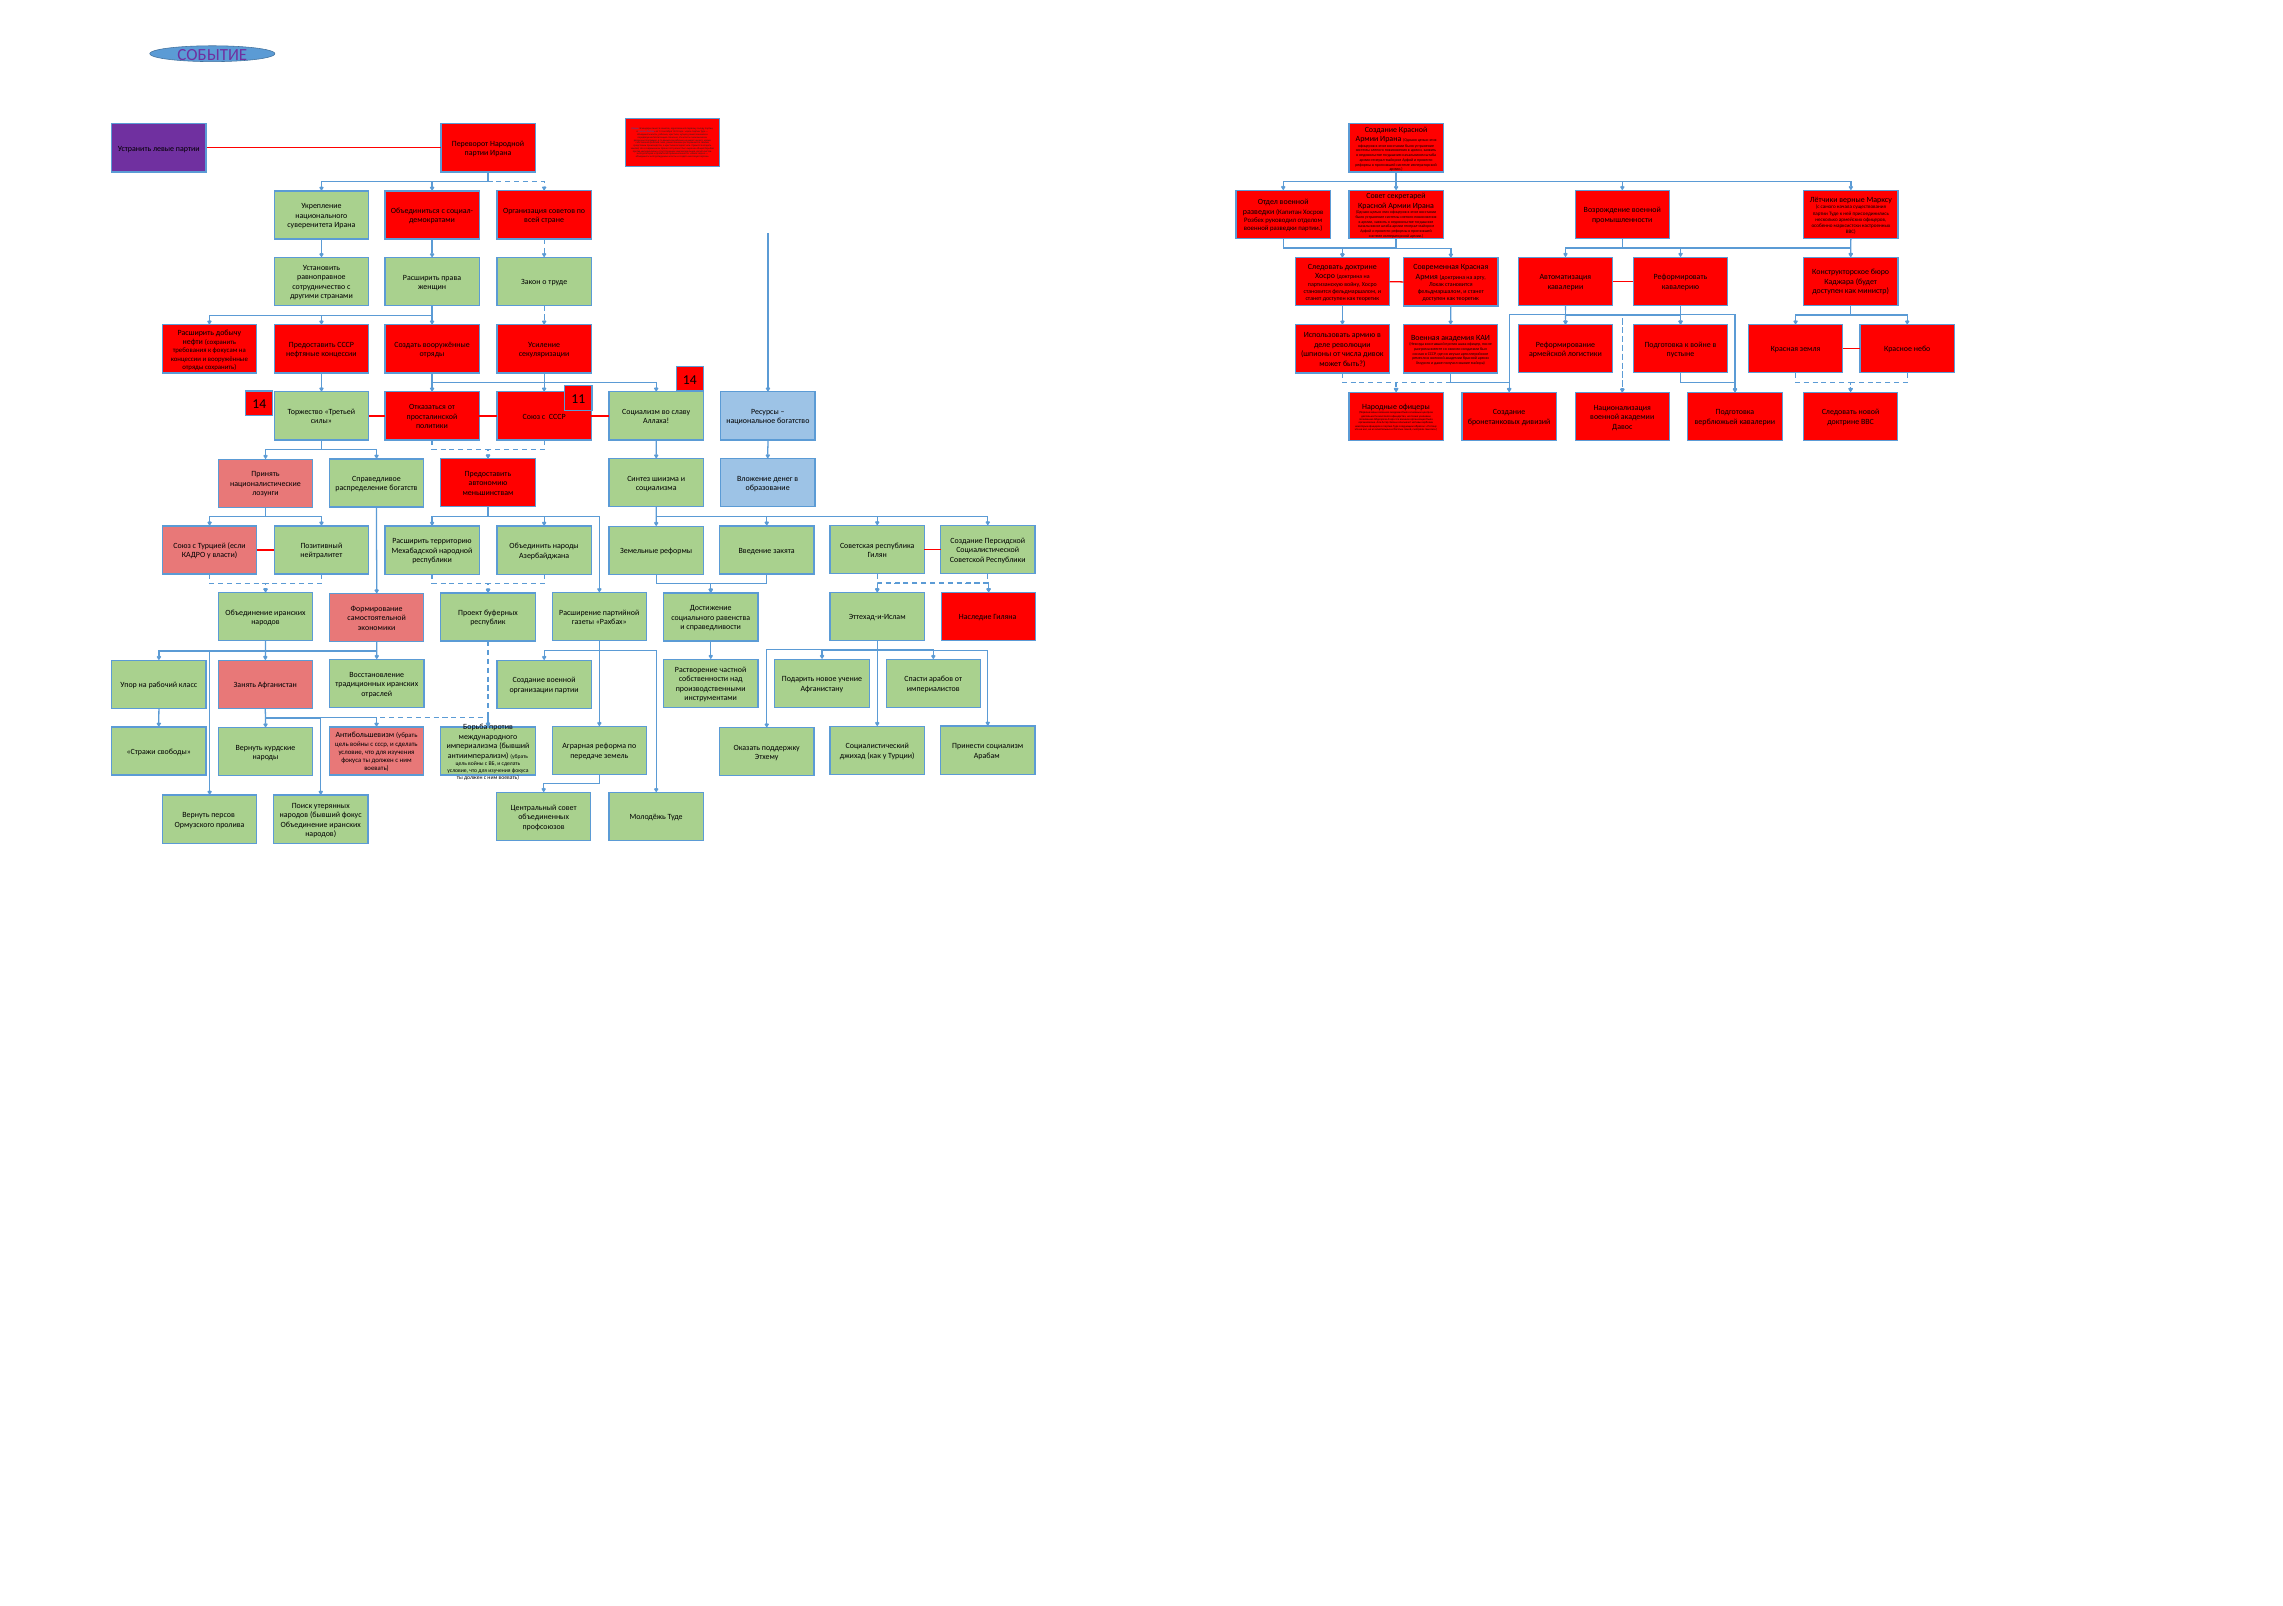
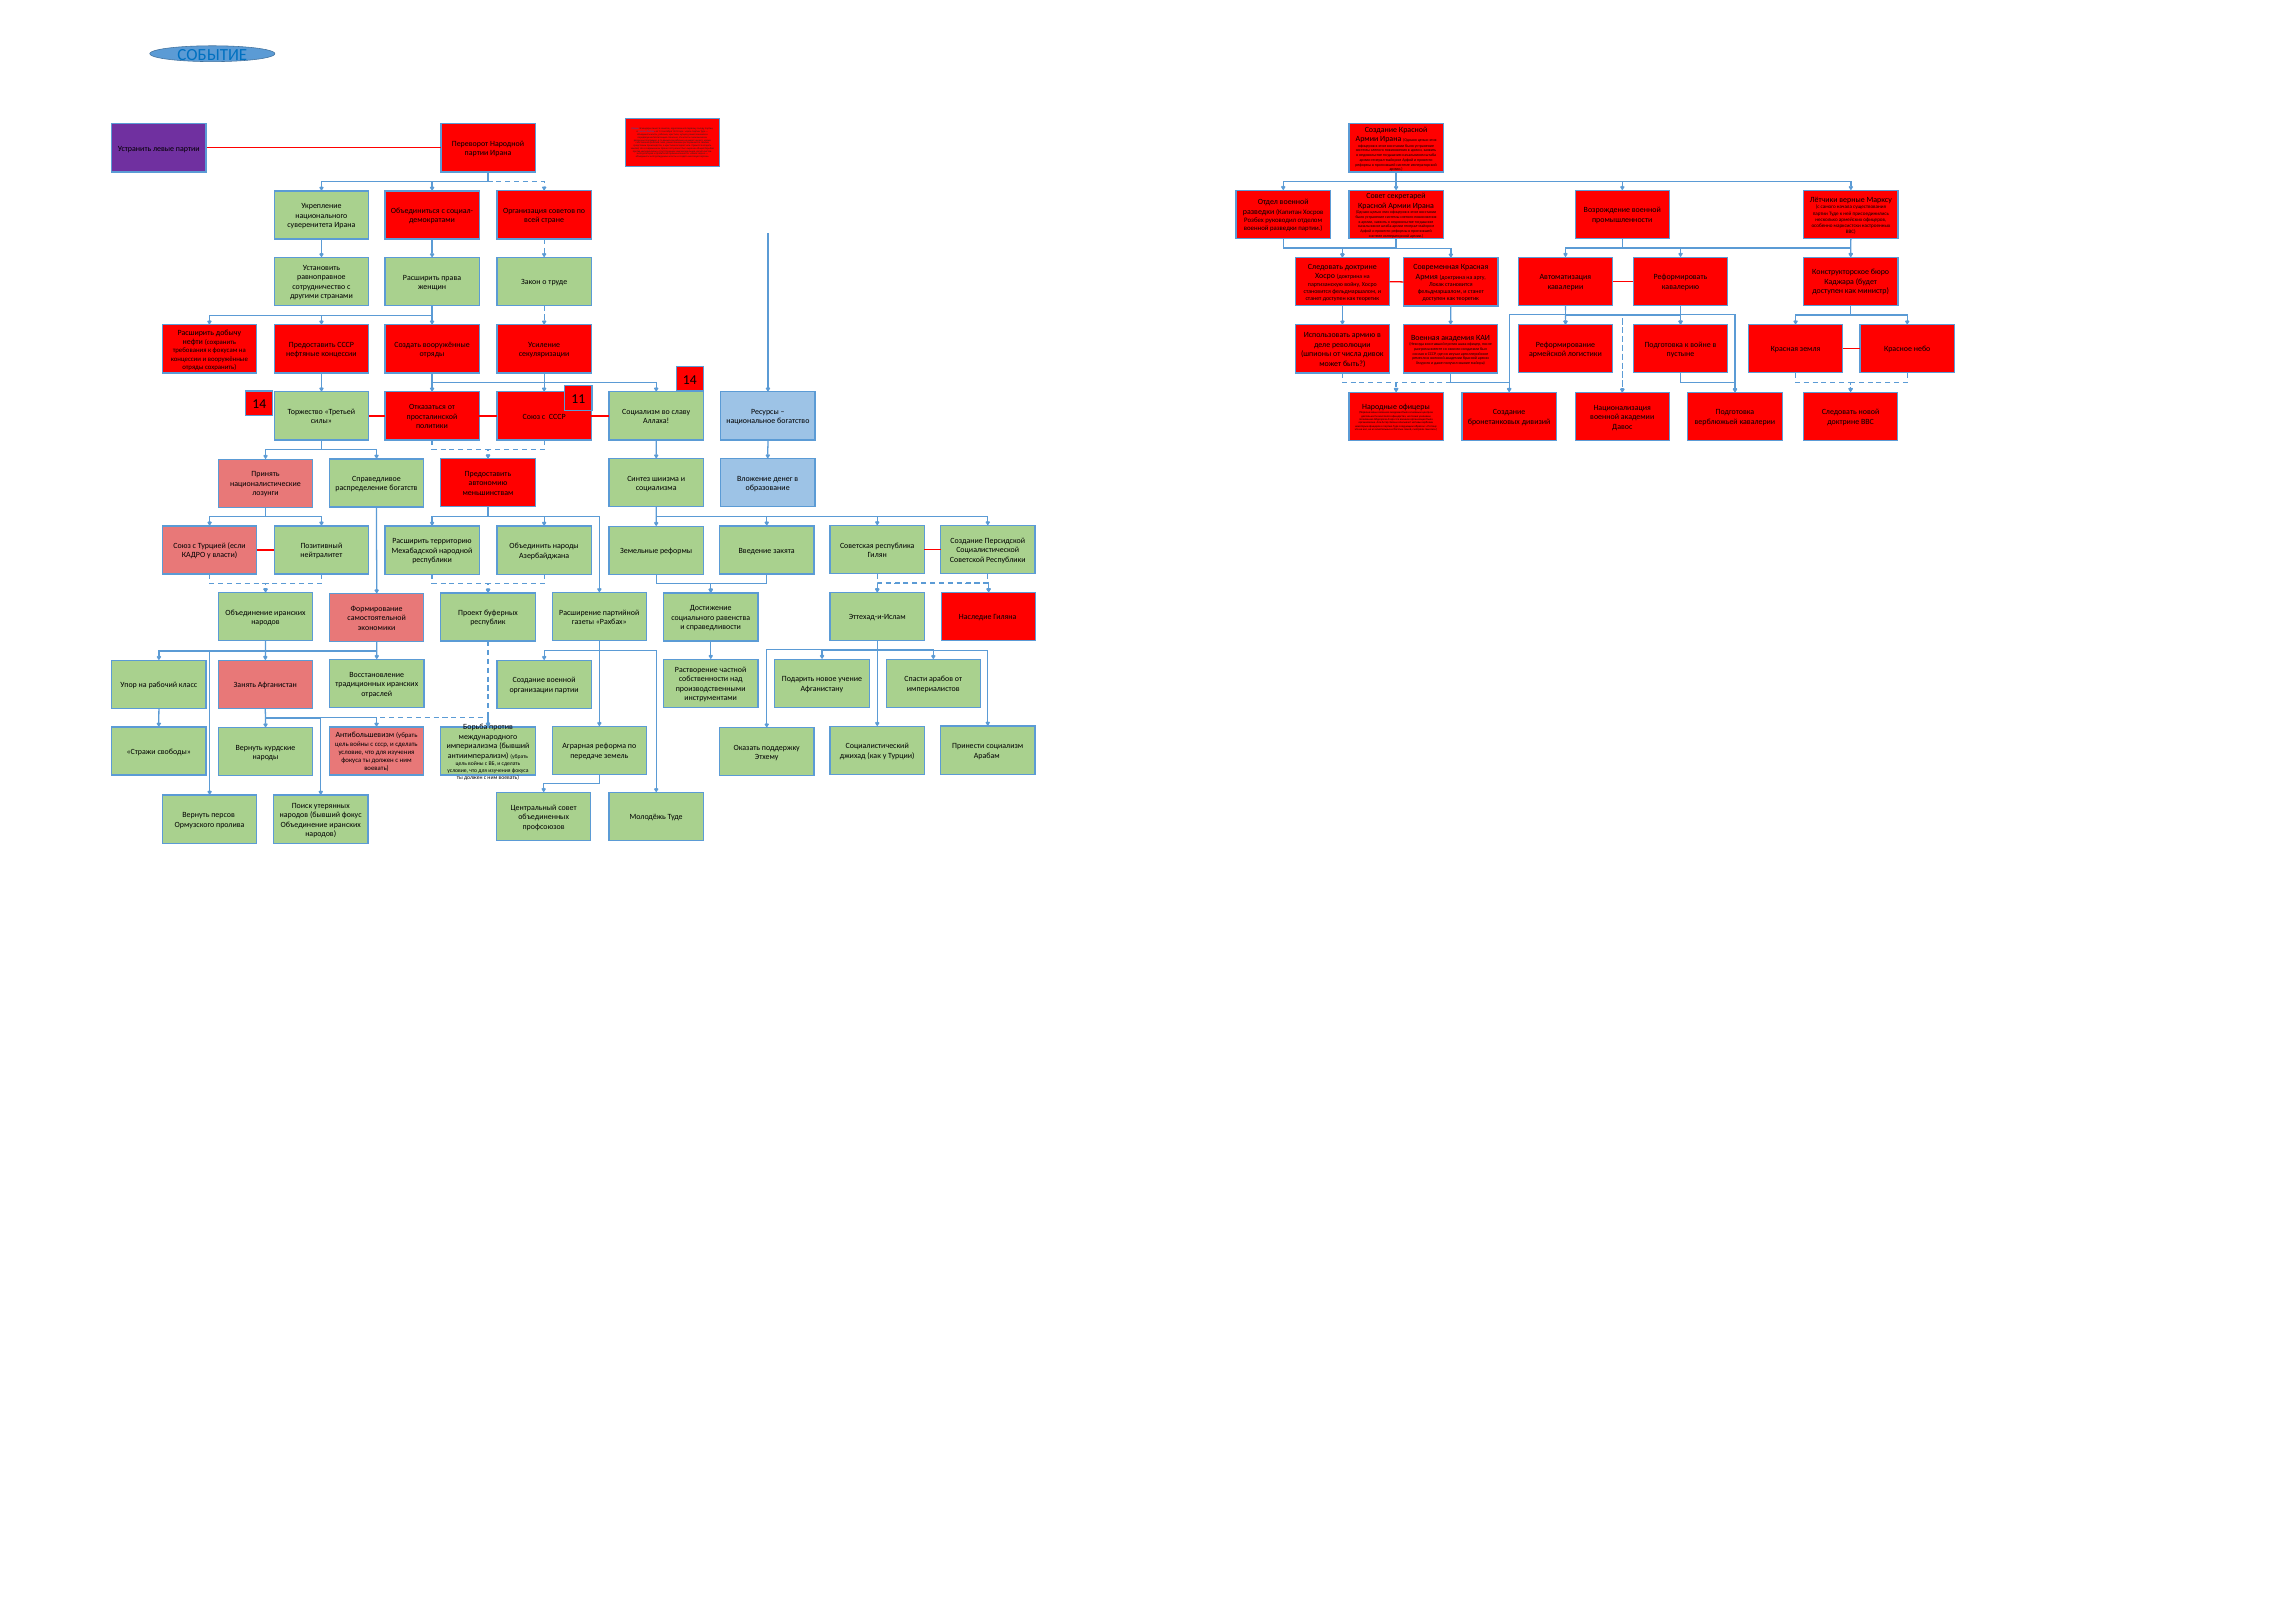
СОБЫТИЕ colour: purple -> blue (212, 55)
